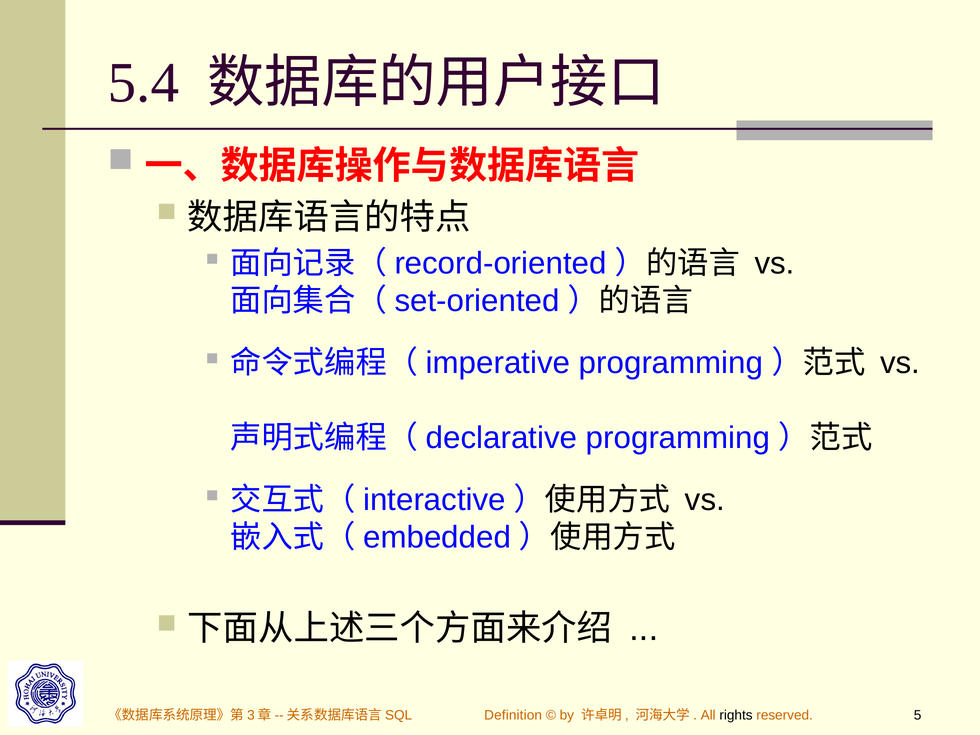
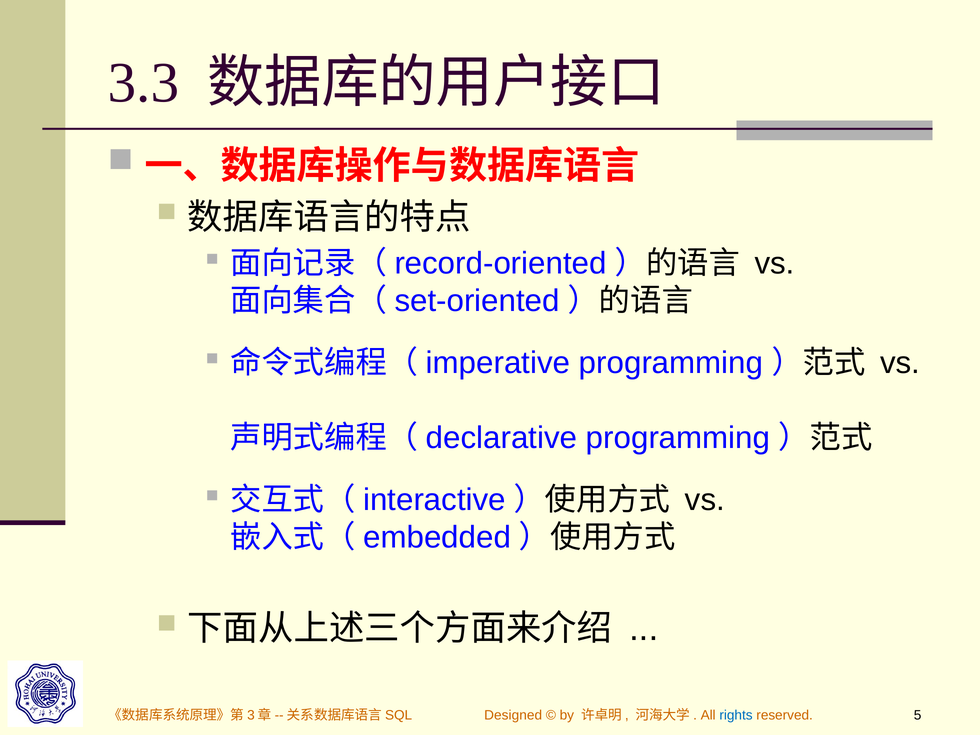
5.4: 5.4 -> 3.3 (143, 83)
Definition: Definition -> Designed (513, 715)
rights colour: black -> blue (736, 715)
